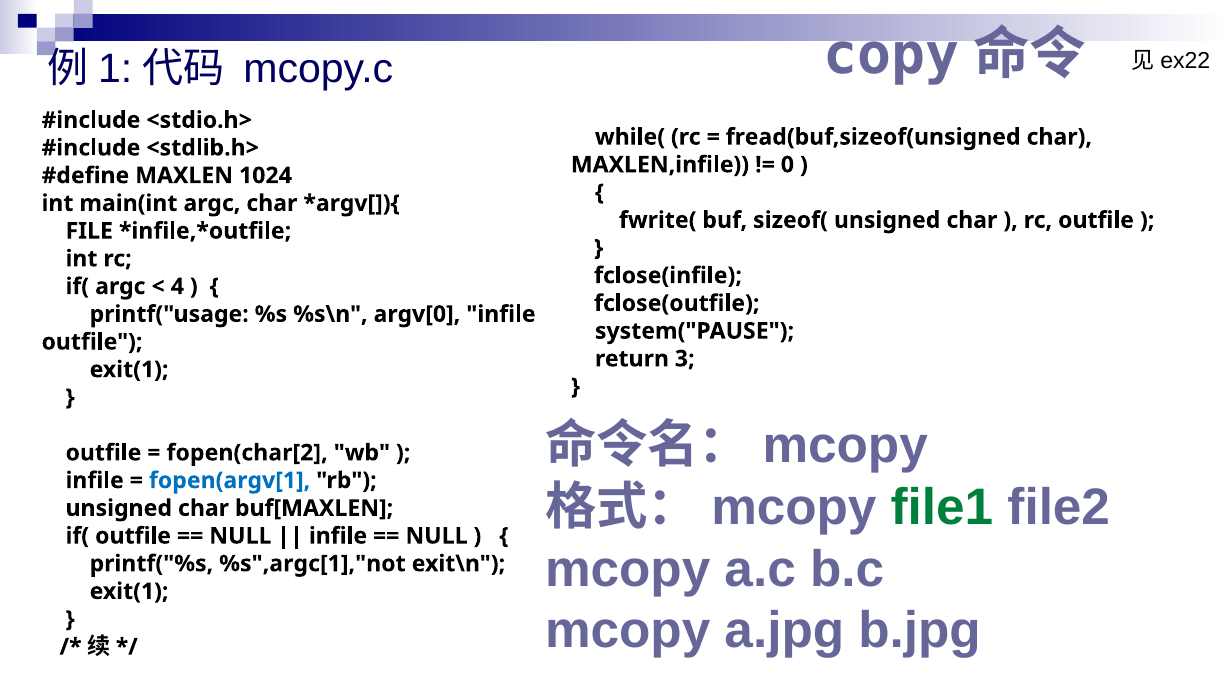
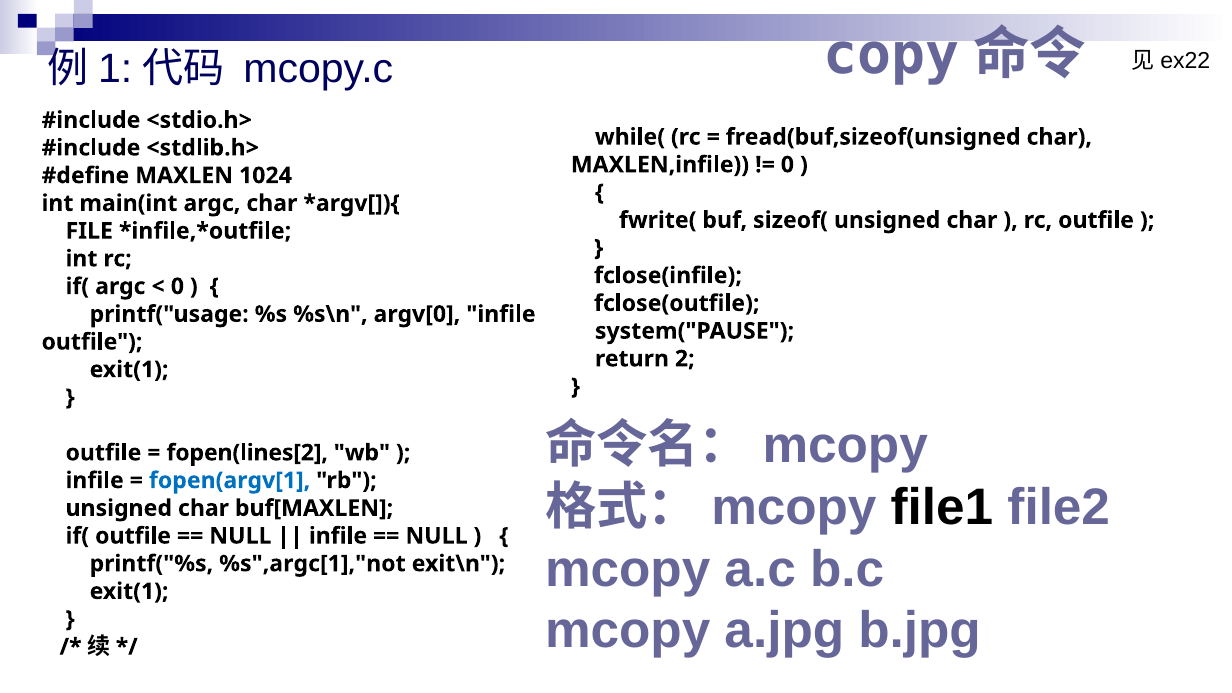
4: 4 -> 0 (177, 286)
3: 3 -> 2 (685, 359)
fopen(char[2: fopen(char[2 -> fopen(lines[2 (247, 453)
file1 colour: green -> black (942, 508)
